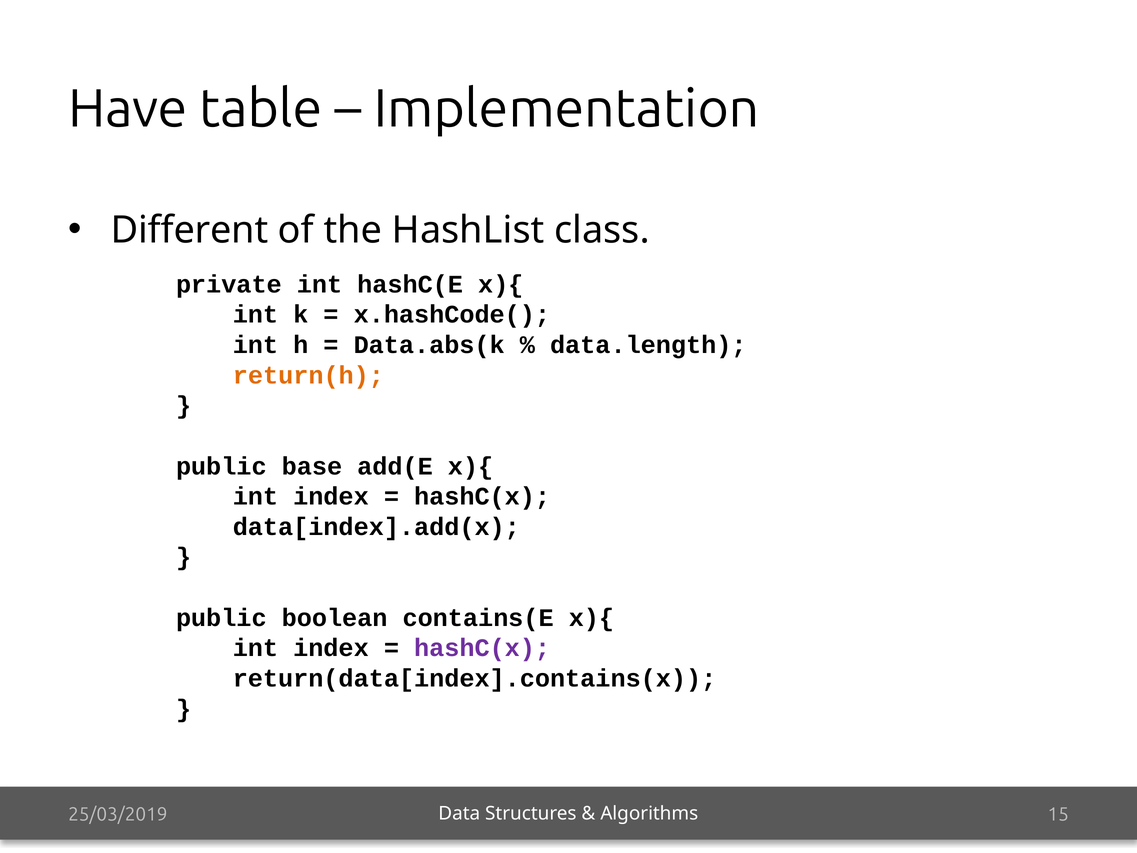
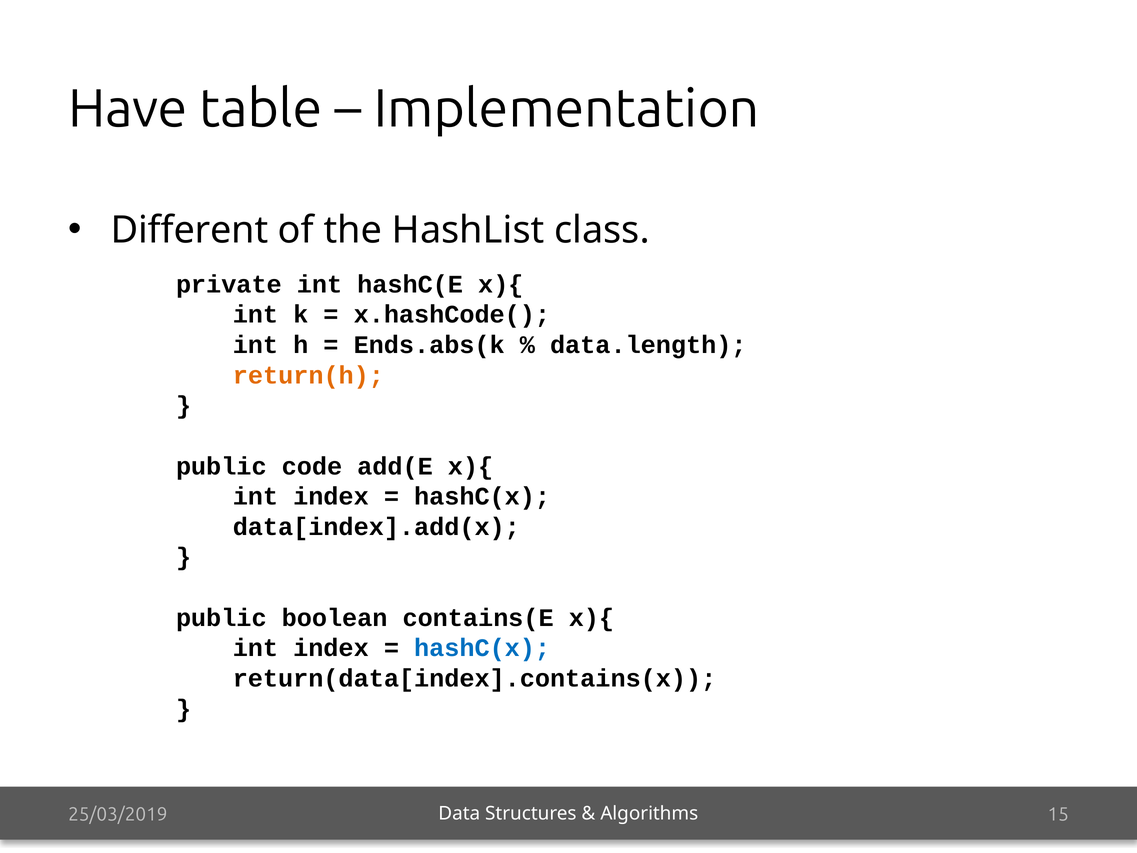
Data.abs(k: Data.abs(k -> Ends.abs(k (429, 345)
base: base -> code (312, 466)
hashC(x colour: purple -> blue (482, 648)
